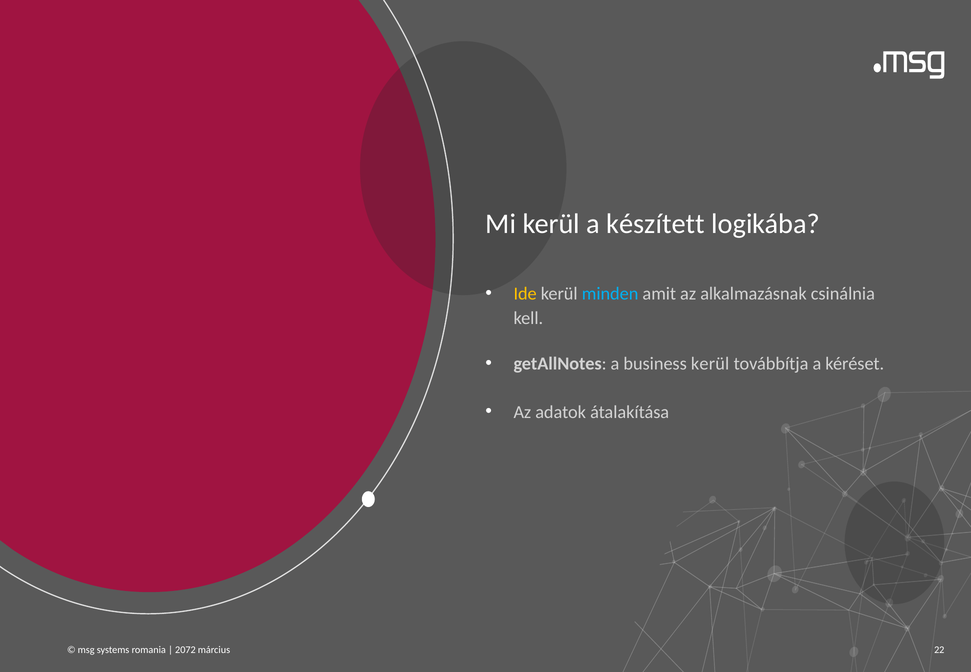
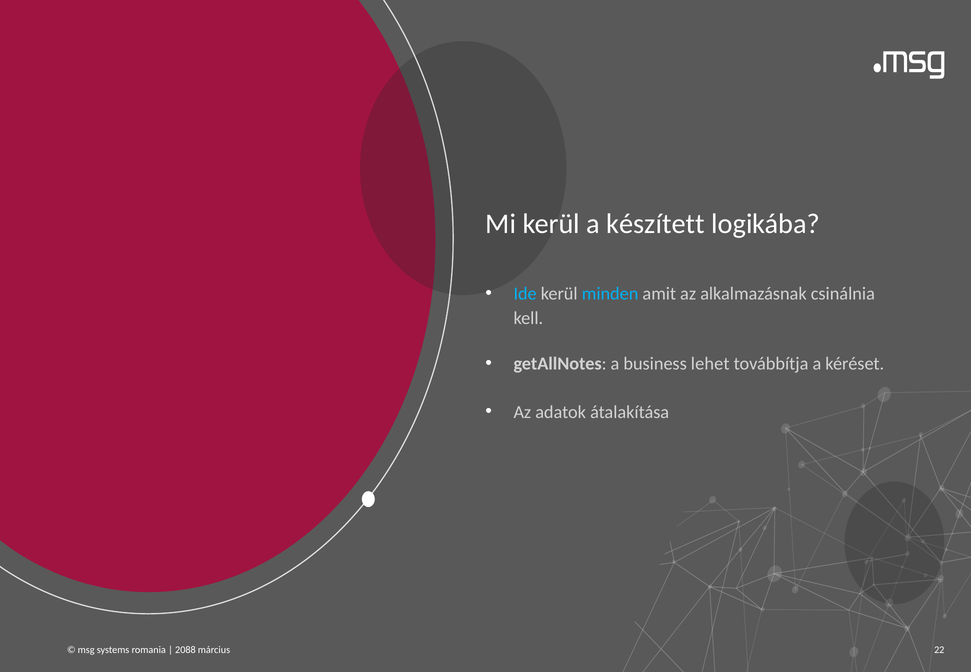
Ide colour: yellow -> light blue (525, 294)
business kerül: kerül -> lehet (710, 364)
2072: 2072 -> 2088 (185, 650)
